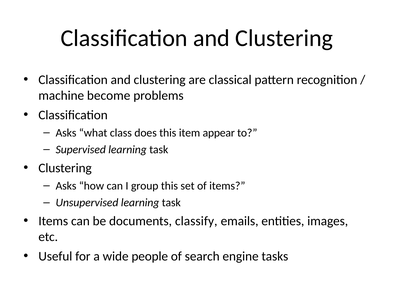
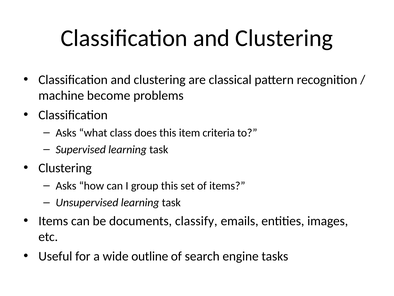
appear: appear -> criteria (219, 132)
people: people -> outline (150, 256)
